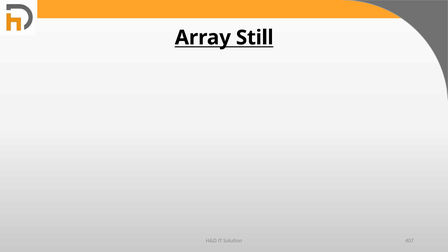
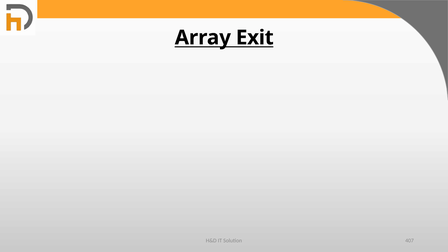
Still: Still -> Exit (255, 38)
